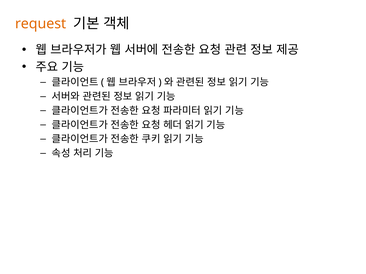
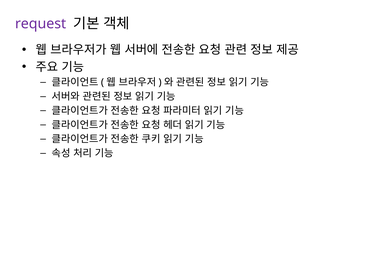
request colour: orange -> purple (41, 24)
